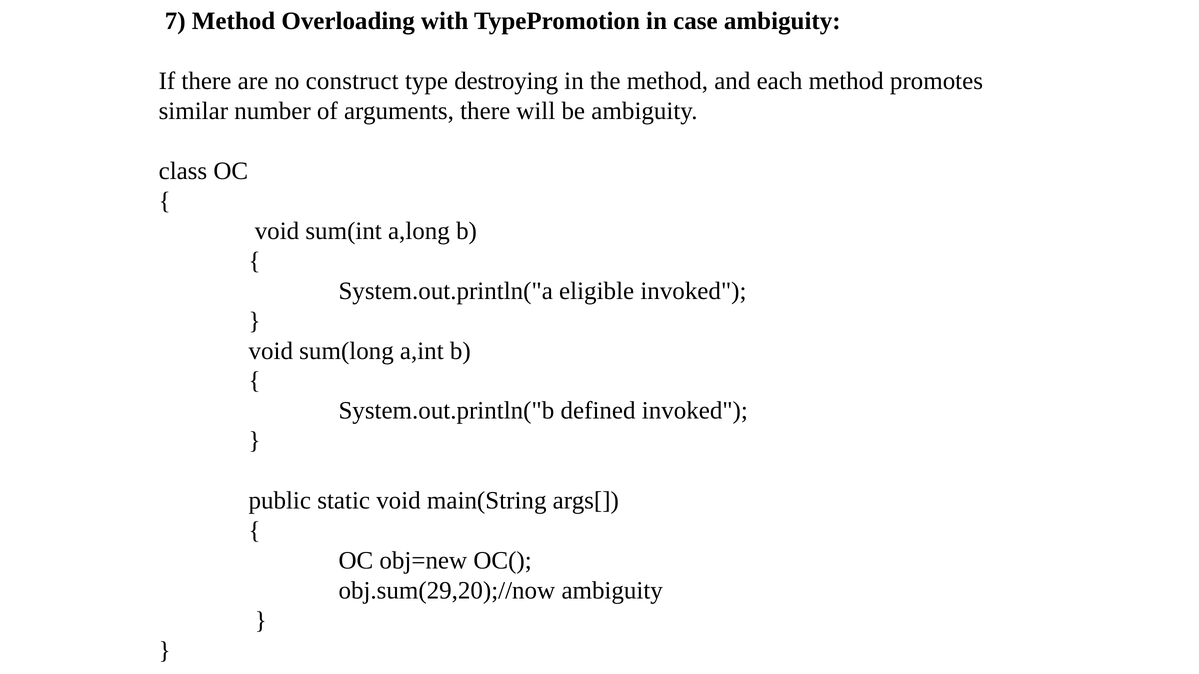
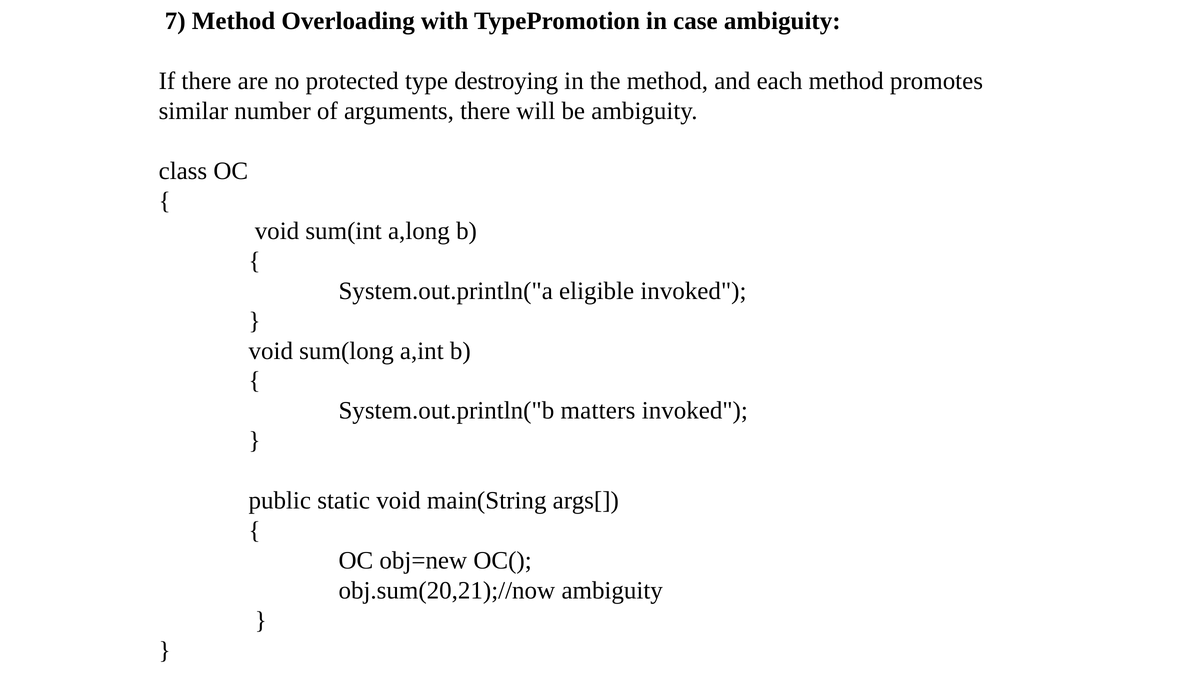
construct: construct -> protected (352, 81)
defined: defined -> matters (598, 411)
obj.sum(29,20);//now: obj.sum(29,20);//now -> obj.sum(20,21);//now (447, 591)
